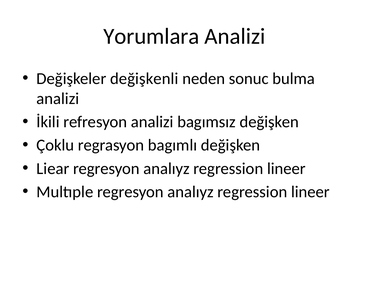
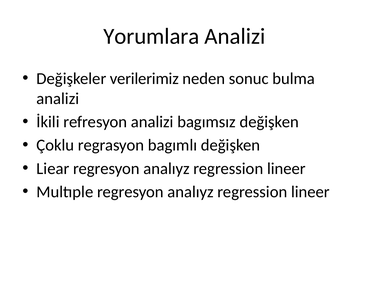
değişkenli: değişkenli -> verilerimiz (144, 78)
